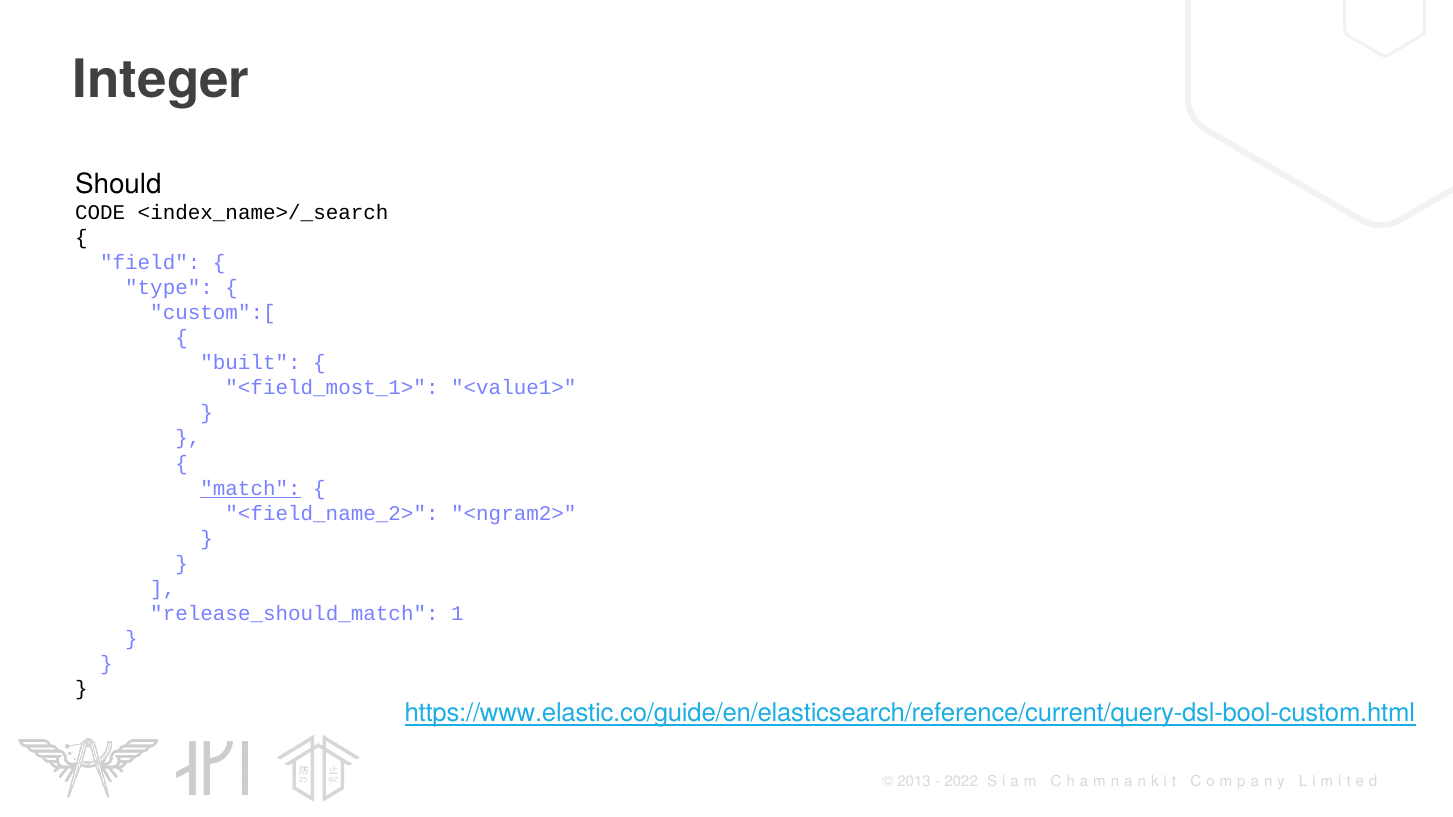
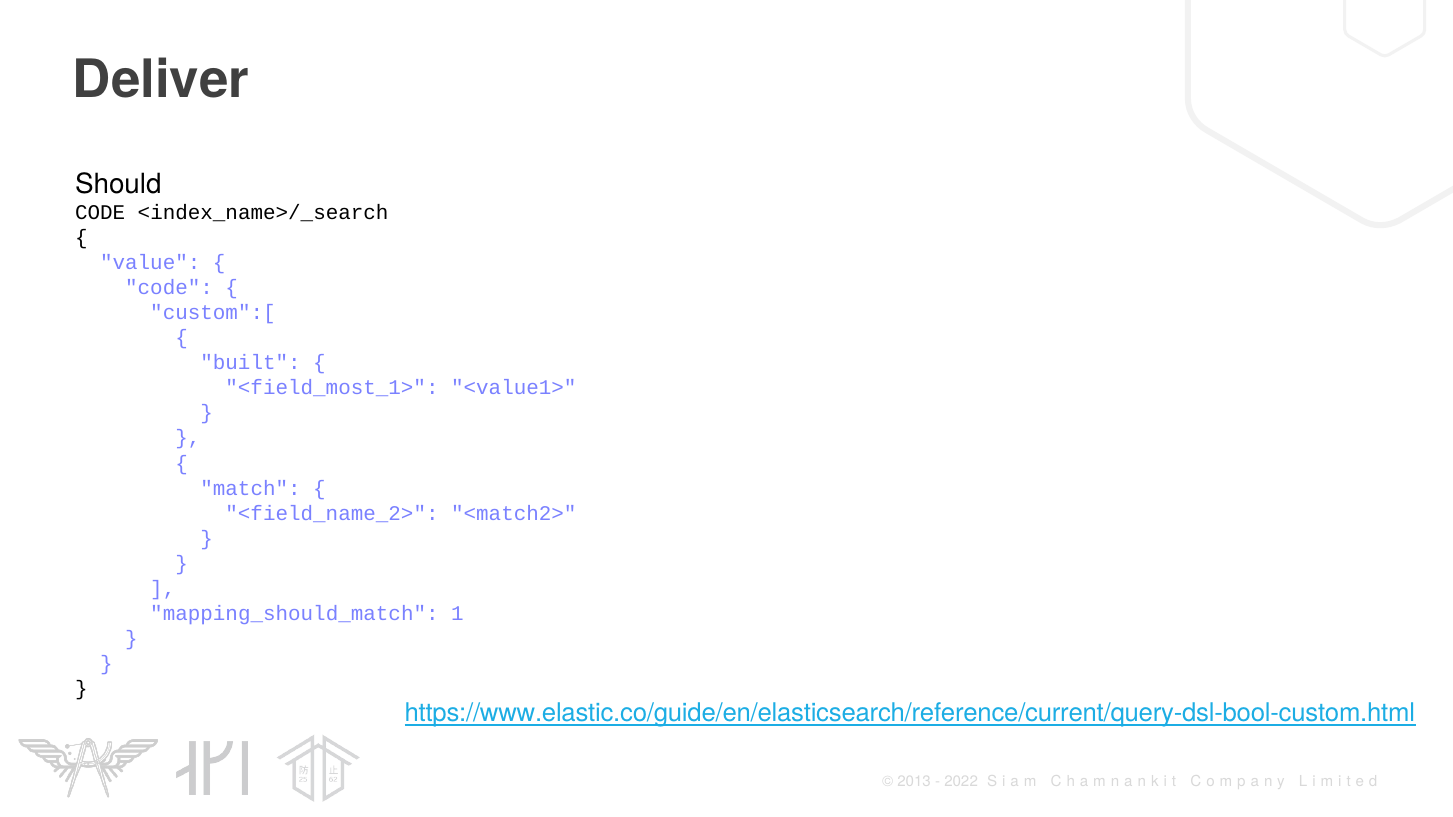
Integer: Integer -> Deliver (161, 80)
field: field -> value (150, 263)
type: type -> code (169, 288)
match underline: present -> none (251, 488)
<ngram2>: <ngram2> -> <match2> (514, 513)
release_should_match: release_should_match -> mapping_should_match (294, 614)
